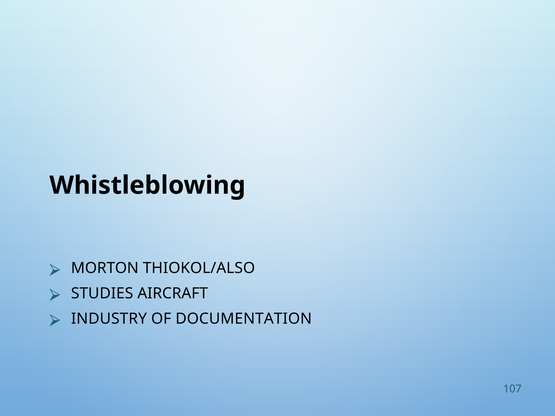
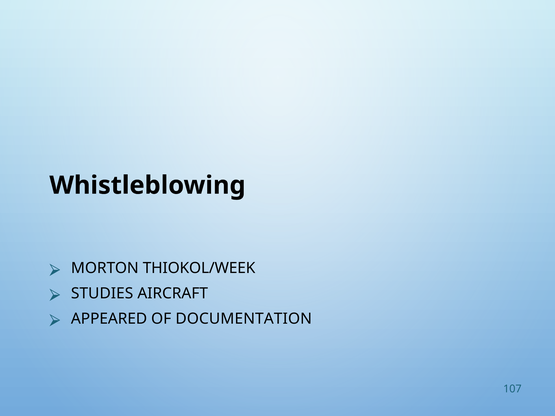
THIOKOL/ALSO: THIOKOL/ALSO -> THIOKOL/WEEK (199, 268)
INDUSTRY: INDUSTRY -> APPEARED (109, 319)
